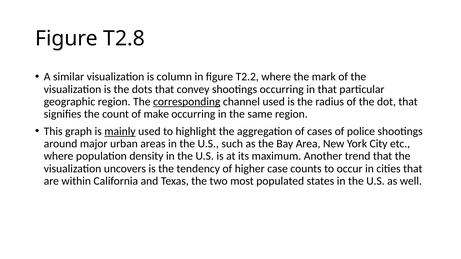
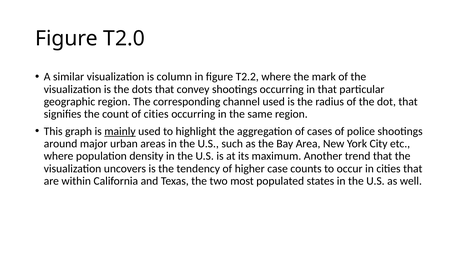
T2.8: T2.8 -> T2.0 (124, 39)
corresponding underline: present -> none (187, 102)
of make: make -> cities (156, 114)
